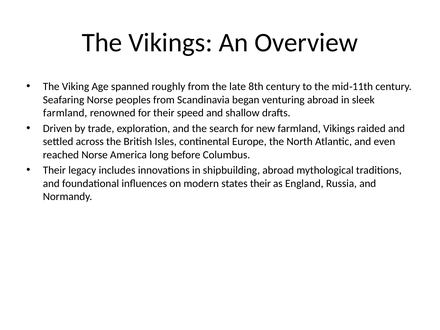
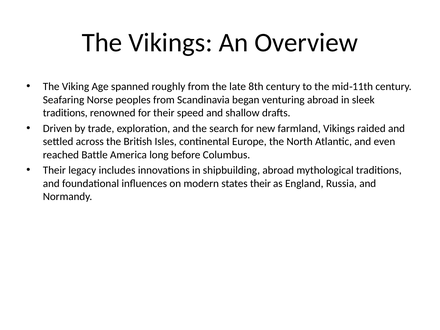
farmland: farmland -> traditions (65, 113)
reached Norse: Norse -> Battle (95, 155)
